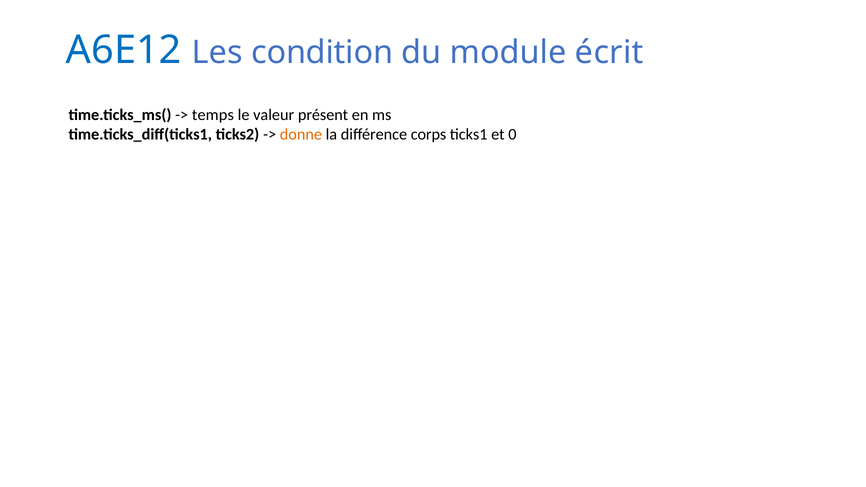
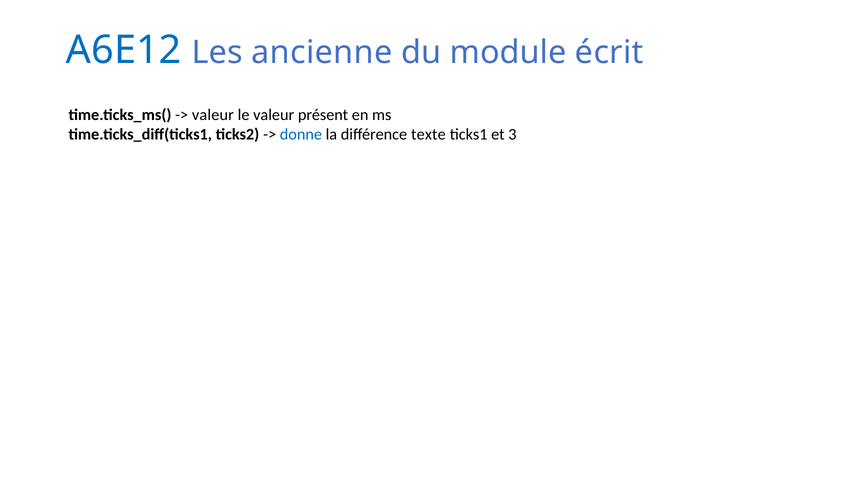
condition: condition -> ancienne (322, 53)
temps: temps -> valeur (213, 115)
donne colour: orange -> blue (301, 135)
corps: corps -> texte (428, 135)
0: 0 -> 3 (512, 135)
